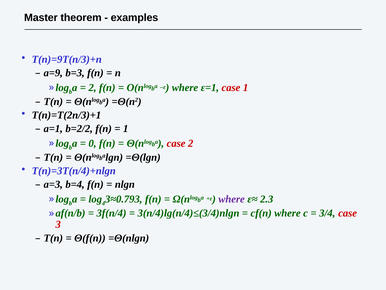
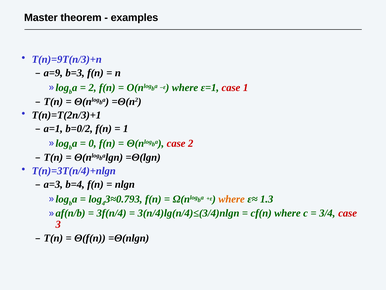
b=2/2: b=2/2 -> b=0/2 (79, 128)
where colour: purple -> orange (232, 199)
2.3: 2.3 -> 1.3 (267, 199)
